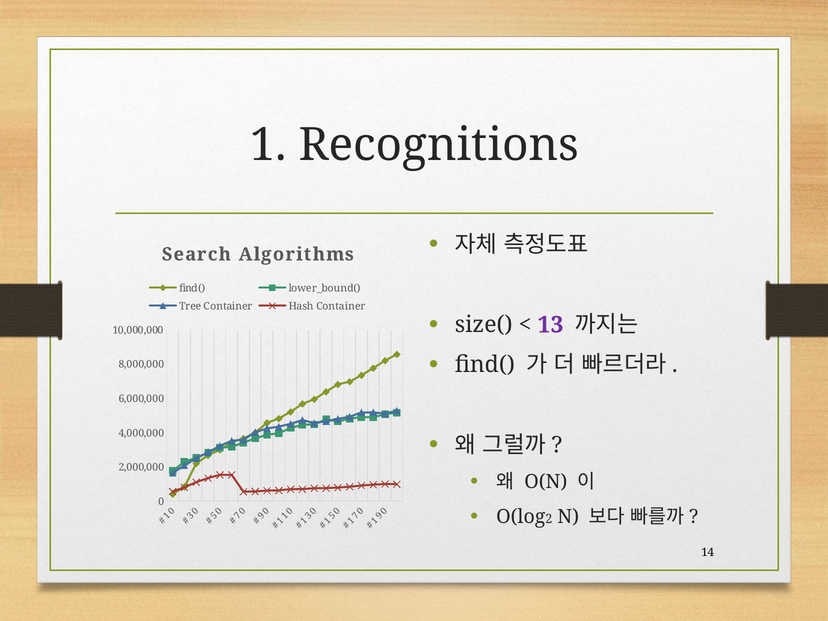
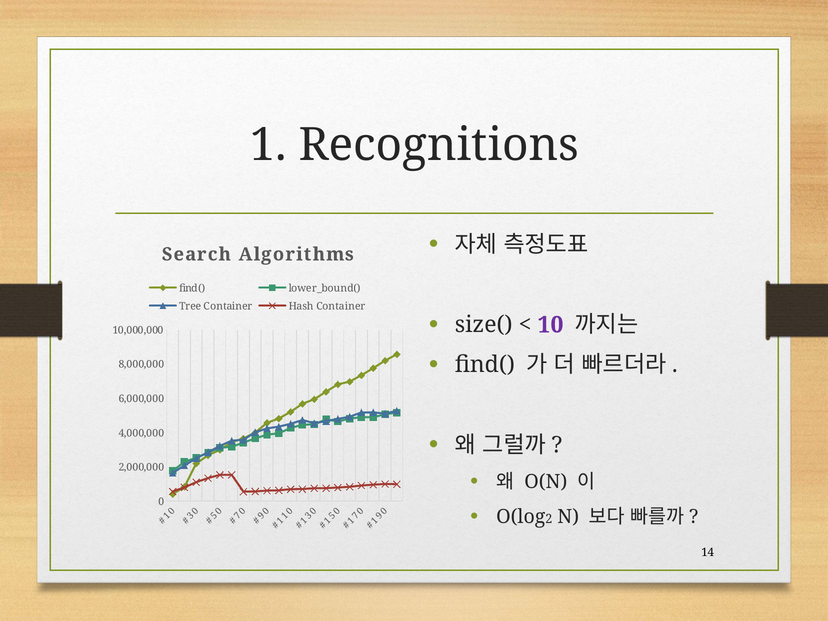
13: 13 -> 10 (550, 325)
